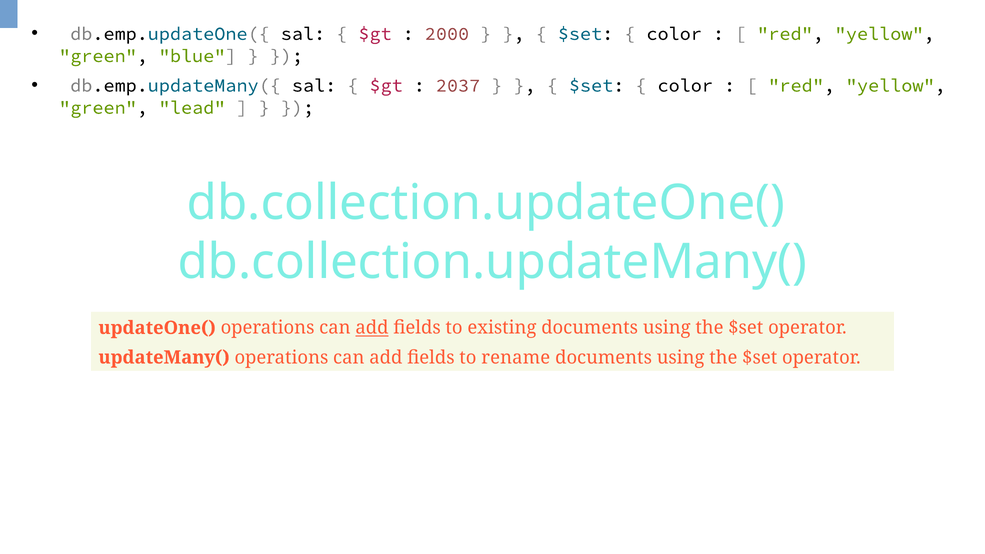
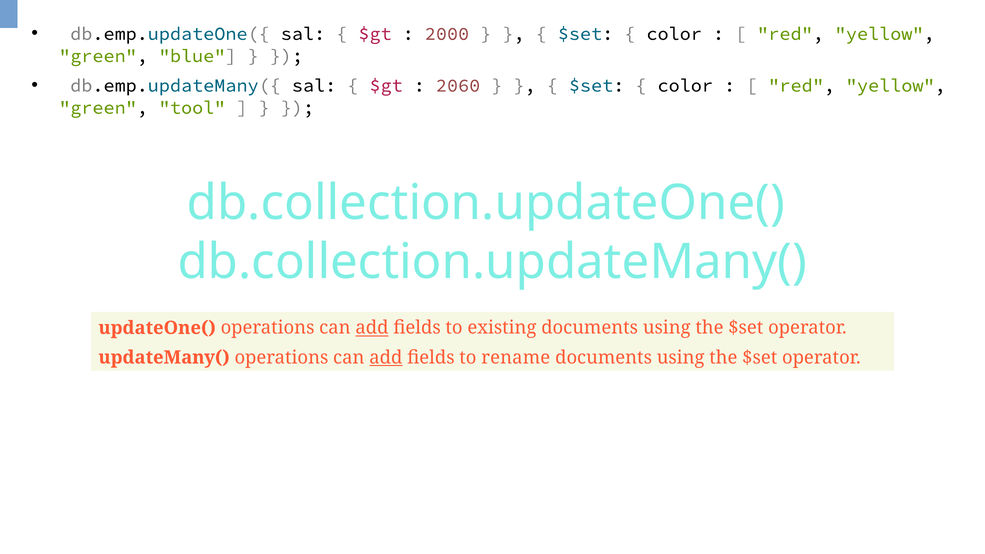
2037: 2037 -> 2060 (458, 85)
lead: lead -> tool (192, 108)
add underline: none -> present (386, 357)
